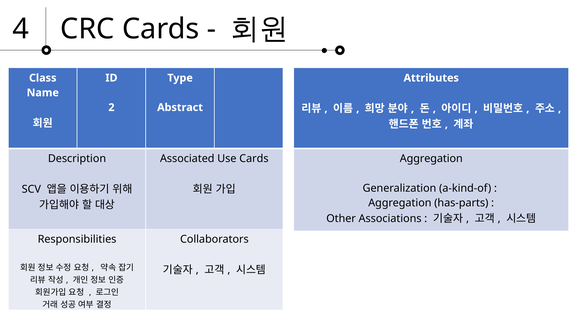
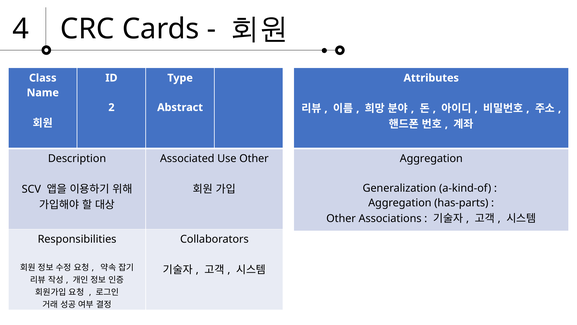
Use Cards: Cards -> Other (254, 158)
